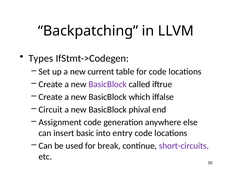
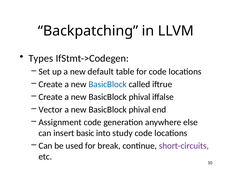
current: current -> default (101, 72)
BasicBlock colour: purple -> blue (108, 84)
which: which -> phival (140, 97)
Circuit: Circuit -> Vector (51, 110)
entry: entry -> study (123, 133)
